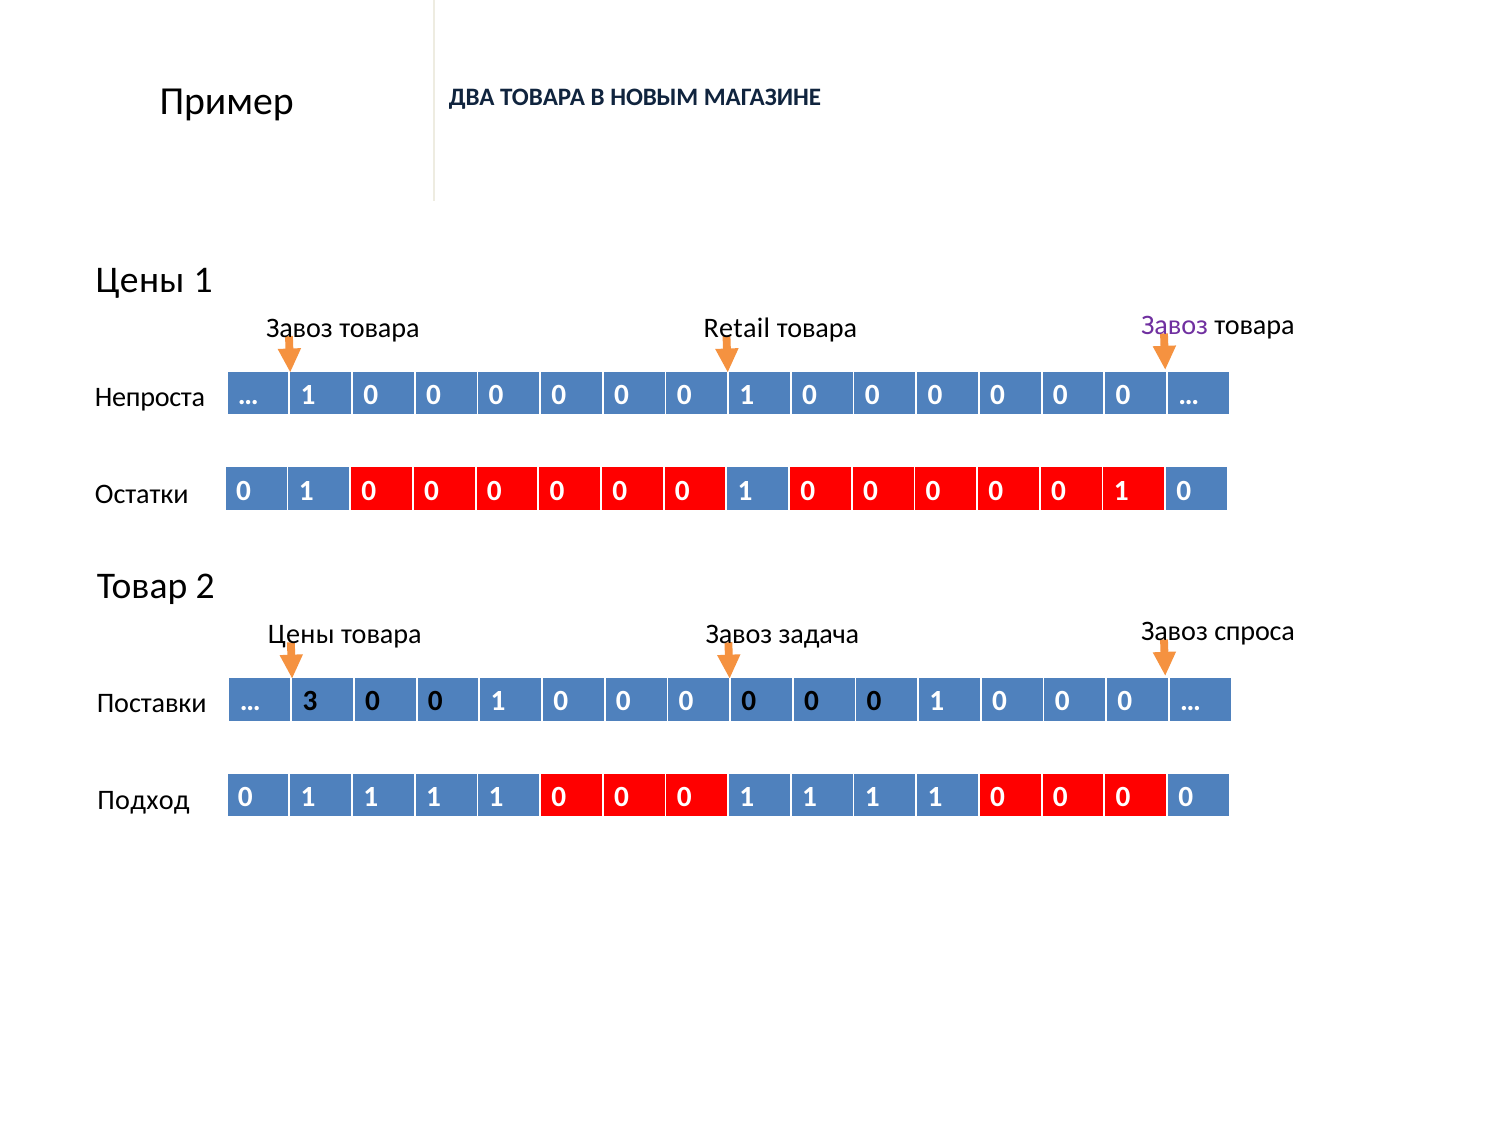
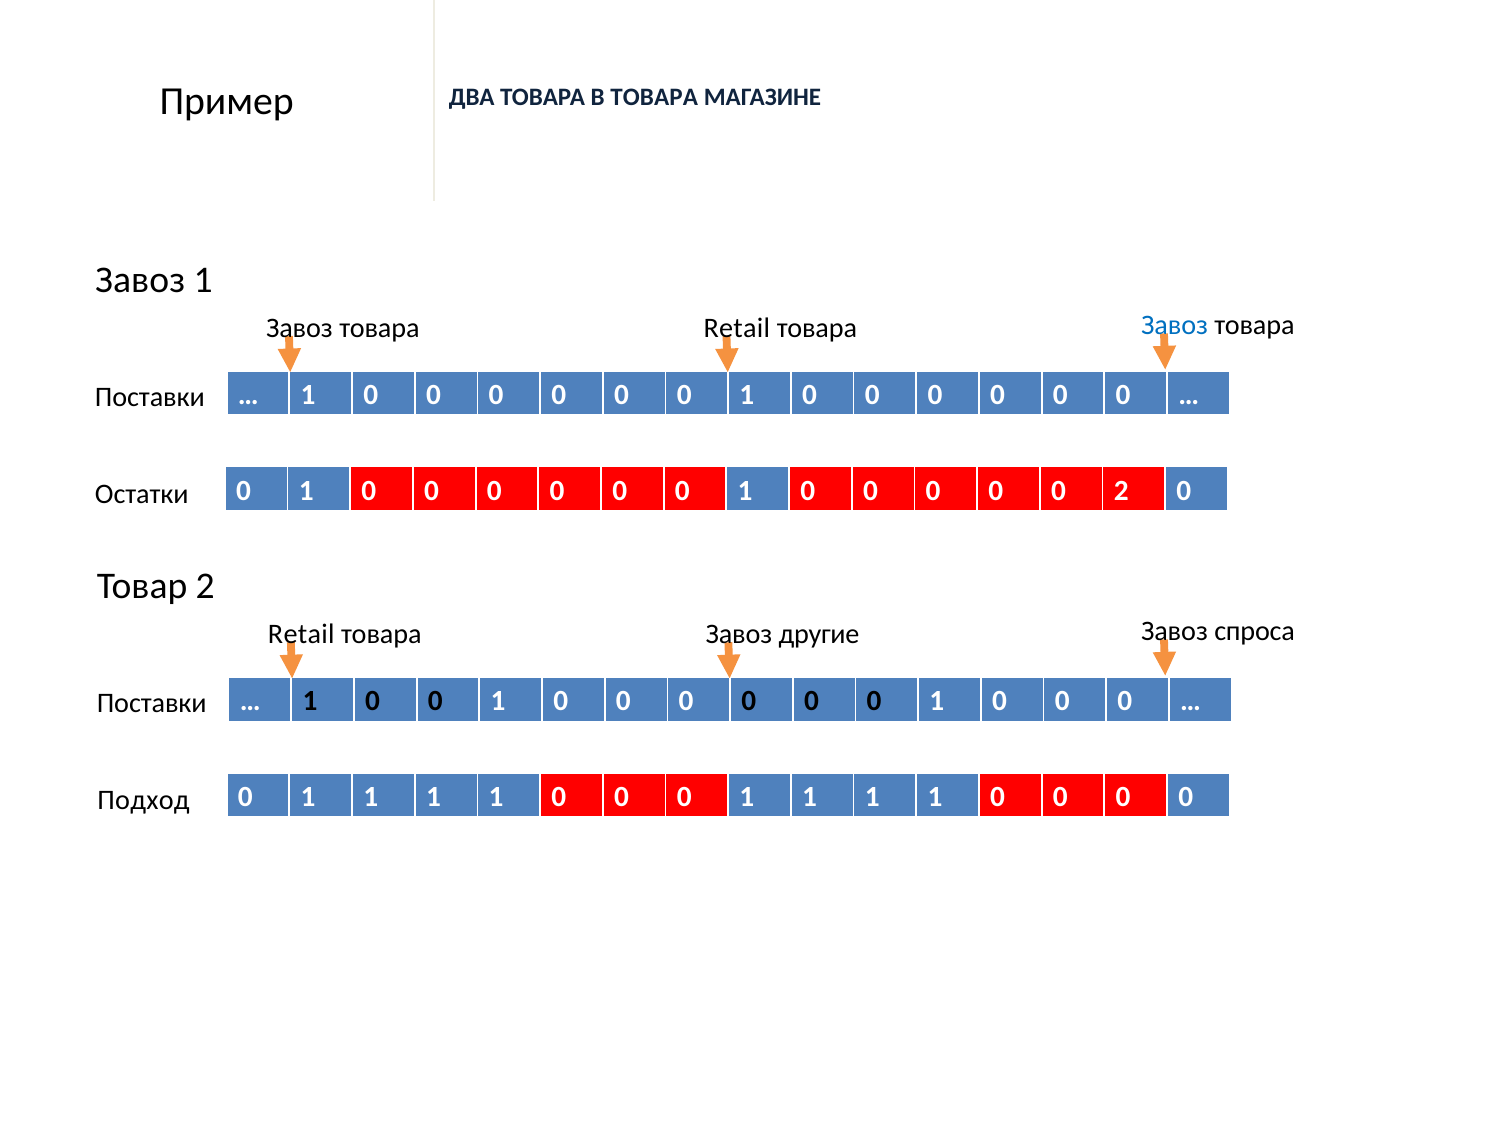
В НОВЫМ: НОВЫМ -> ТОВАРА (654, 97)
Цены: Цены -> Завоз (140, 280)
Завоз colour: purple -> blue (1175, 325)
Непроста: Непроста -> Поставки (150, 397)
1: 1 -> 2 (1121, 490)
Цены: Цены -> Retail (301, 634)
задача: задача -> другие (819, 634)
3: 3 -> 1 (310, 701)
